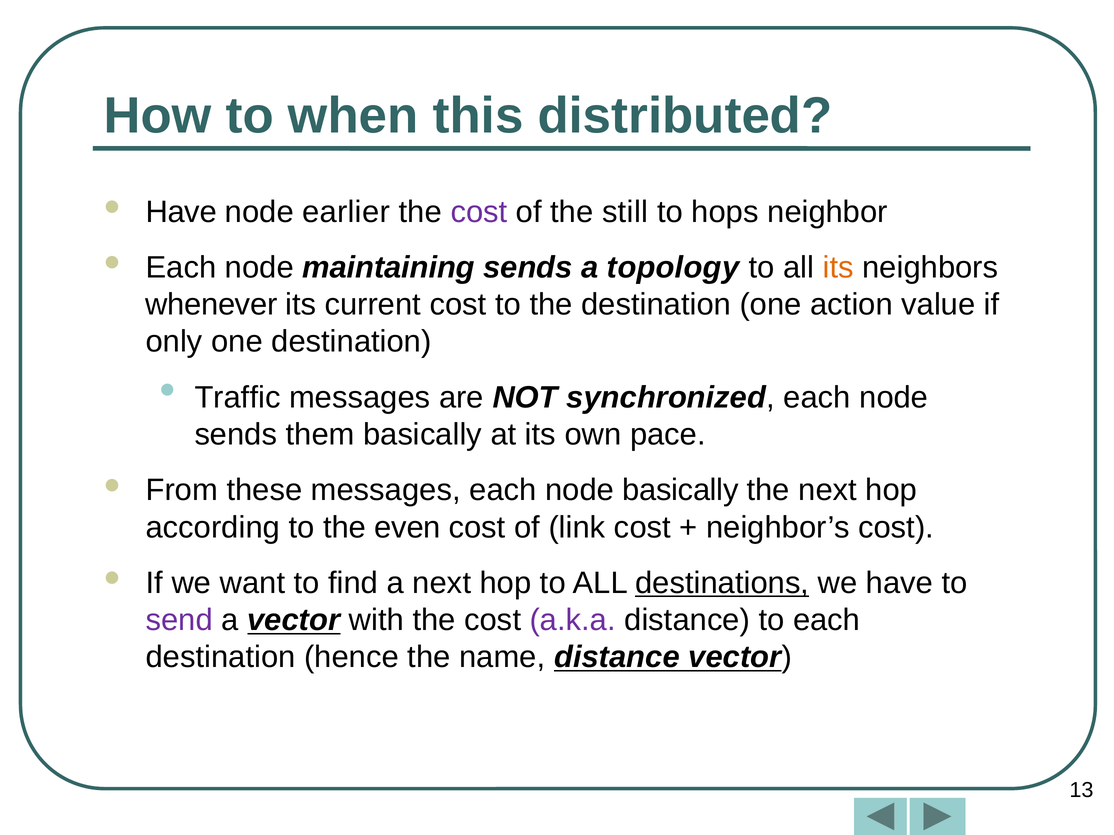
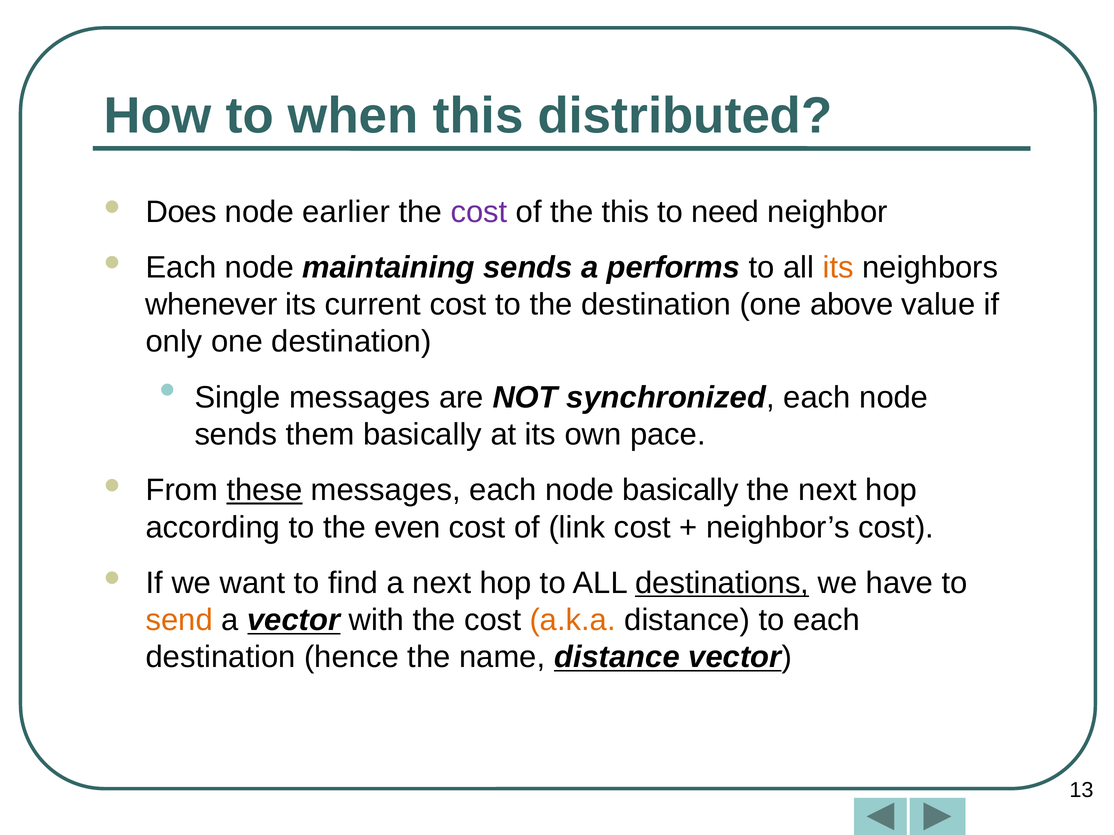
Have: Have -> Does (181, 212)
the still: still -> this (625, 212)
hops: hops -> need (725, 212)
topology: topology -> performs (673, 268)
action: action -> above (852, 305)
Traffic: Traffic -> Single (238, 398)
these underline: none -> present (264, 491)
send colour: purple -> orange (179, 621)
a.k.a colour: purple -> orange (573, 621)
